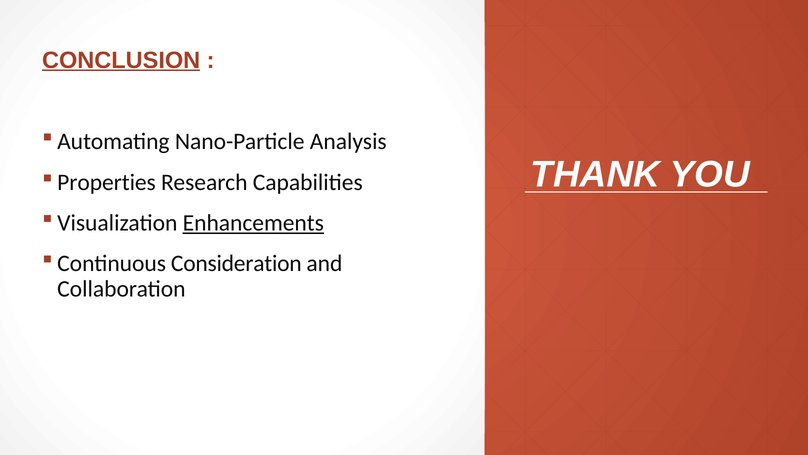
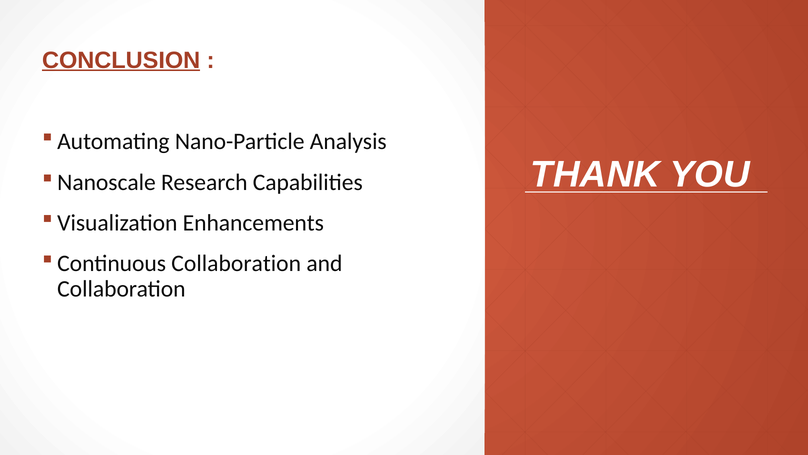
Properties: Properties -> Nanoscale (107, 182)
Enhancements underline: present -> none (253, 223)
Continuous Consideration: Consideration -> Collaboration (236, 263)
